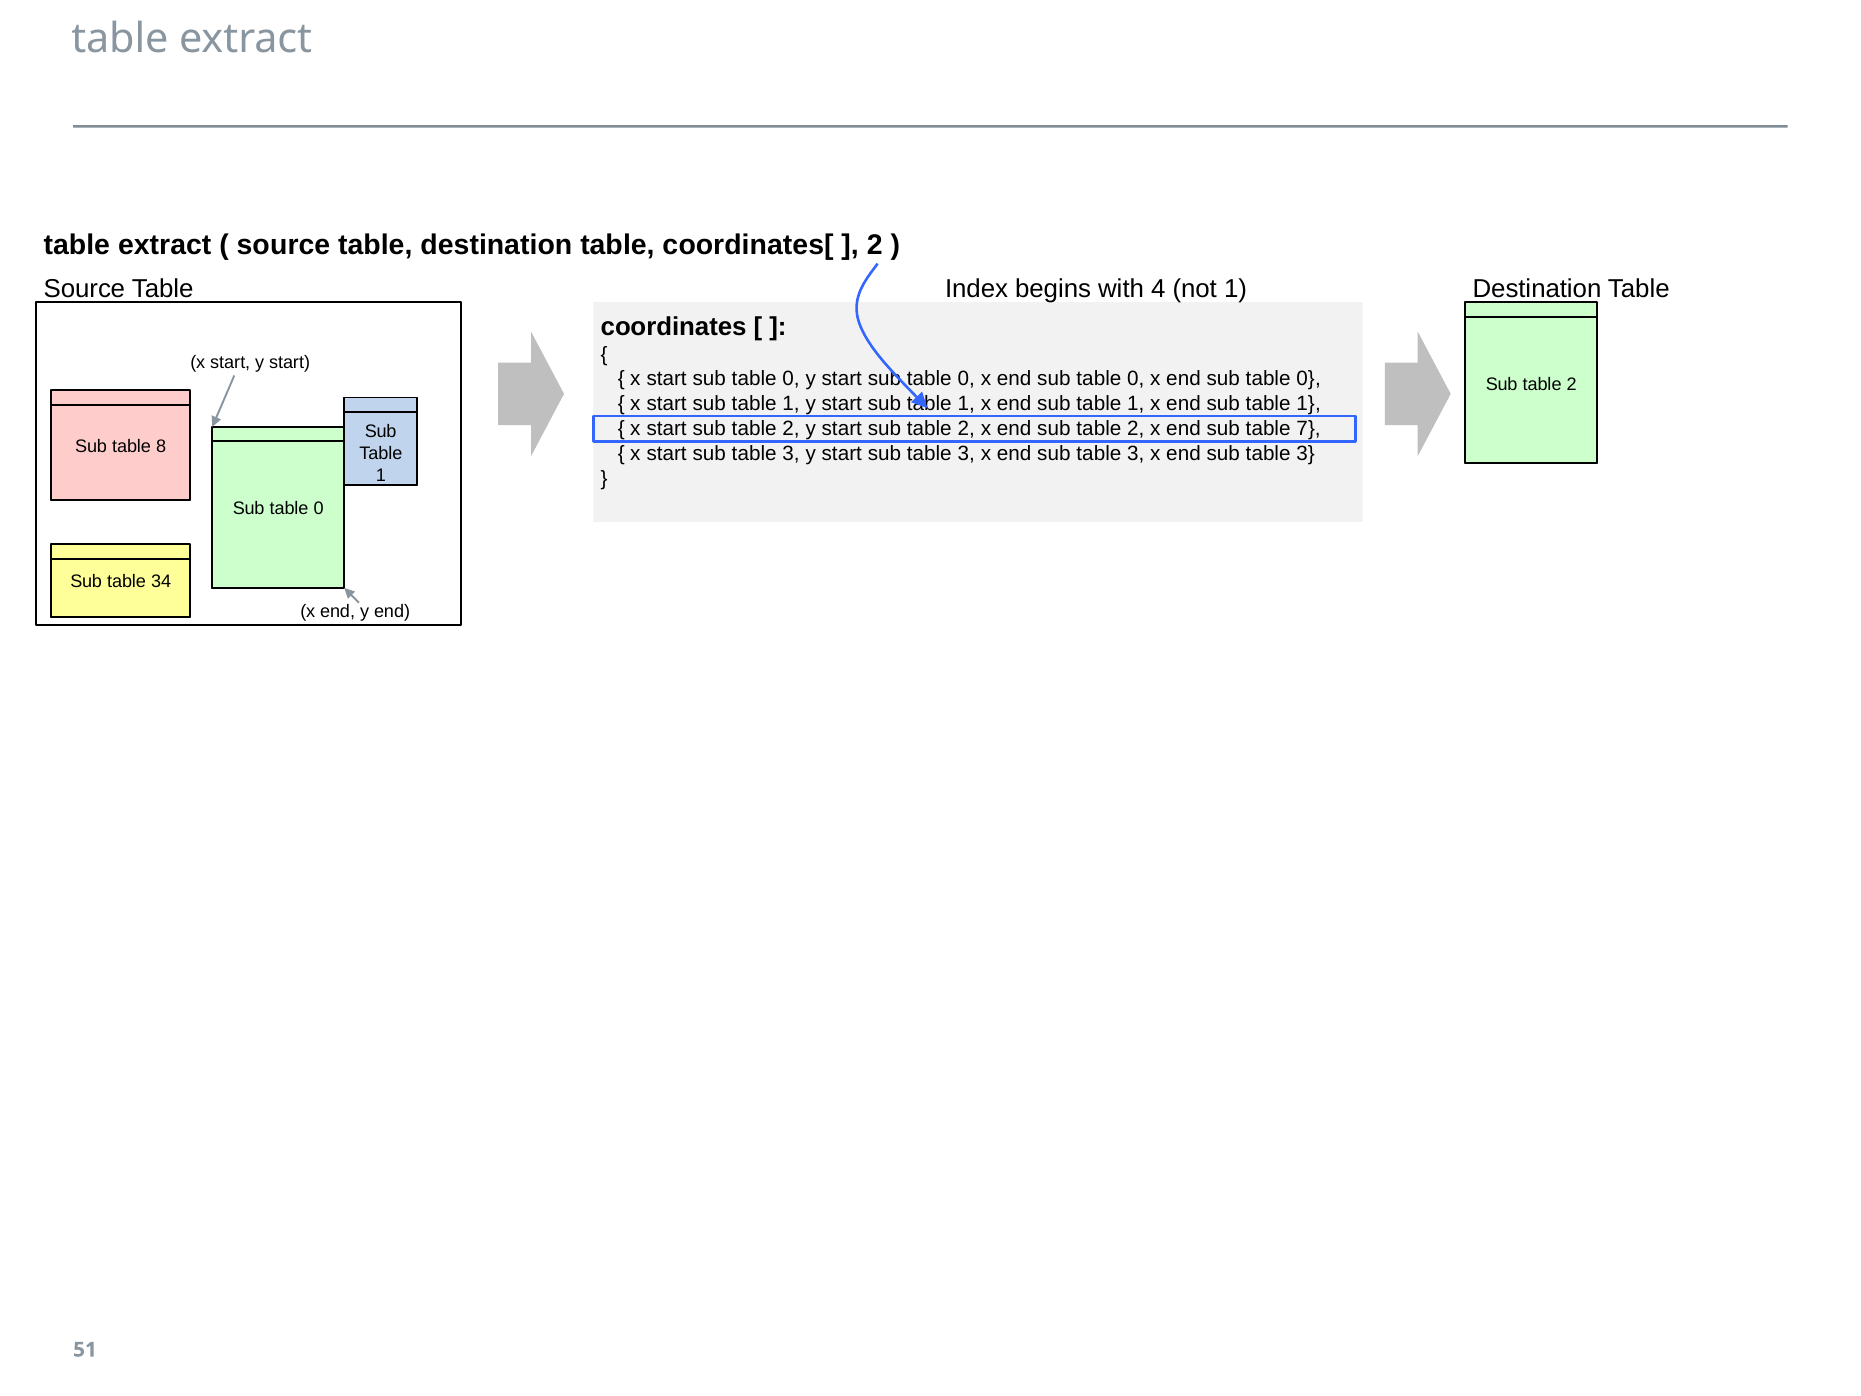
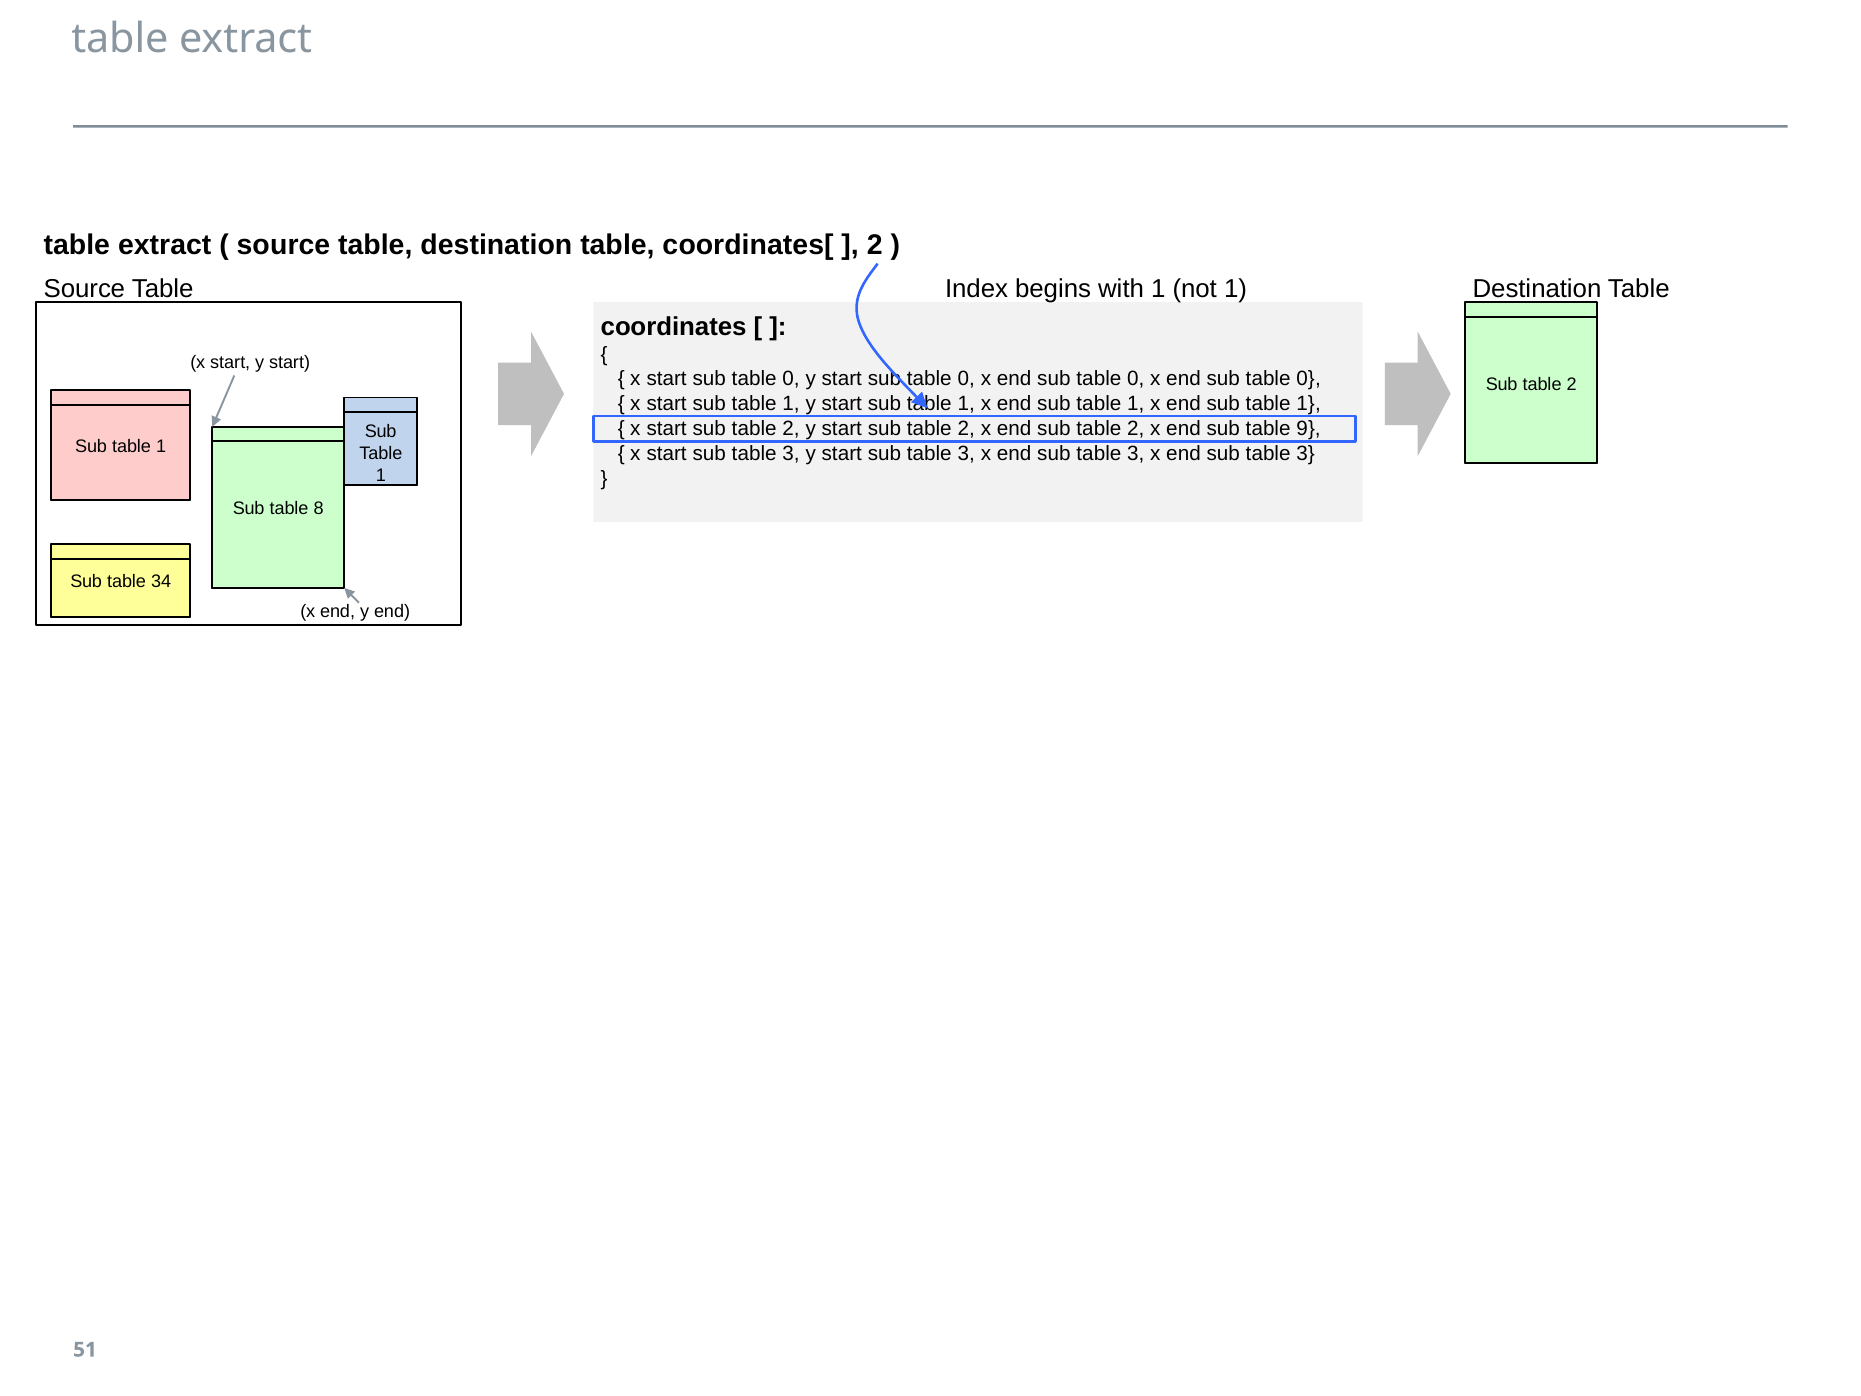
with 4: 4 -> 1 (1158, 289)
7: 7 -> 9 (1309, 429)
8: 8 -> 1 (161, 446)
0: 0 -> 8 (319, 509)
